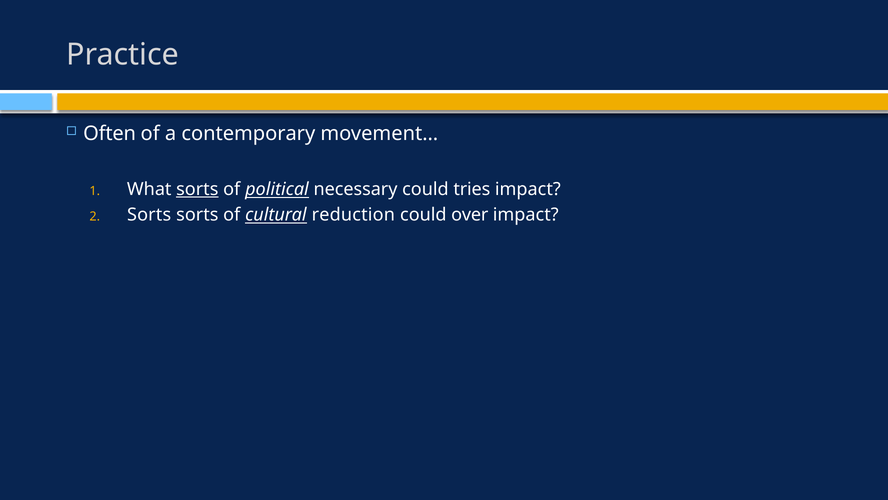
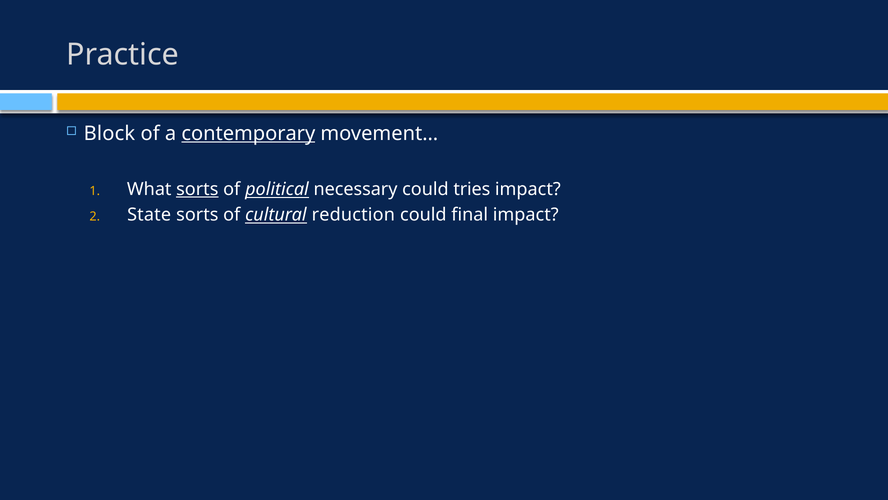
Often: Often -> Block (109, 133)
contemporary underline: none -> present (248, 133)
Sorts: Sorts -> State (149, 214)
over: over -> final (470, 214)
